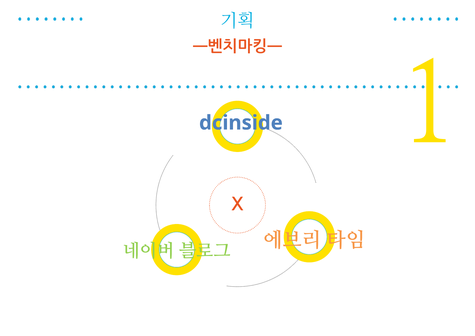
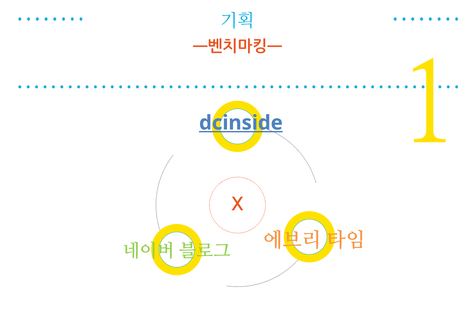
dcinside underline: none -> present (241, 123)
